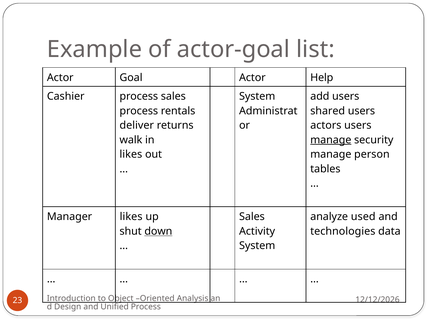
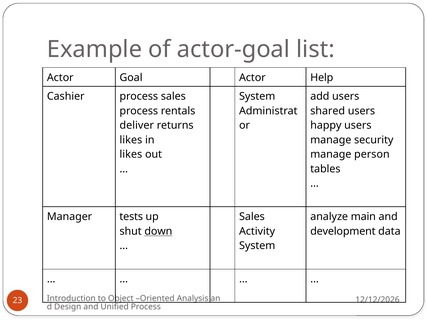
actors: actors -> happy (326, 125)
walk: walk -> likes (131, 140)
manage underline: present -> none (331, 140)
Manager likes: likes -> tests (131, 217)
used: used -> main (363, 217)
technologies: technologies -> development (343, 231)
